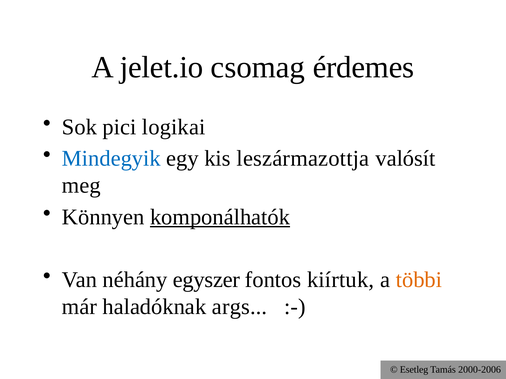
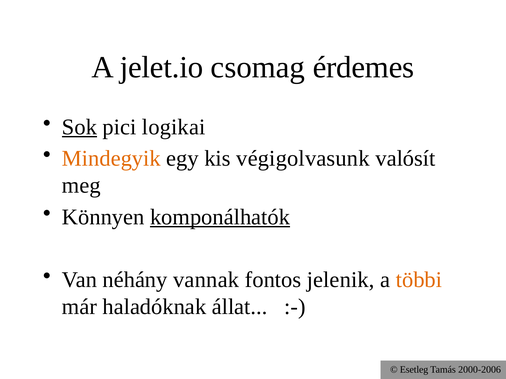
Sok underline: none -> present (79, 127)
Mindegyik colour: blue -> orange (111, 159)
leszármazottja: leszármazottja -> végigolvasunk (303, 159)
egyszer: egyszer -> vannak (206, 280)
kiírtuk: kiírtuk -> jelenik (341, 280)
args: args -> állat (240, 307)
